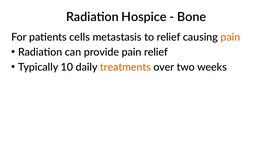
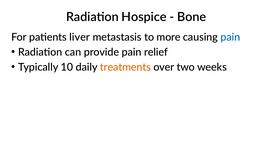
cells: cells -> liver (80, 37)
to relief: relief -> more (169, 37)
pain colour: orange -> blue (230, 37)
